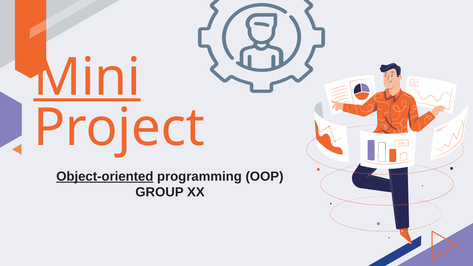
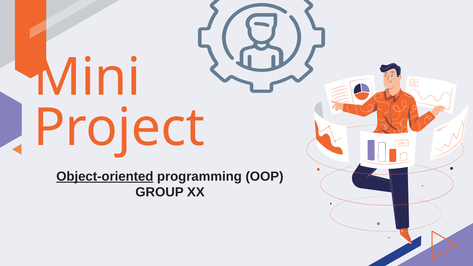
Mini underline: present -> none (87, 77)
